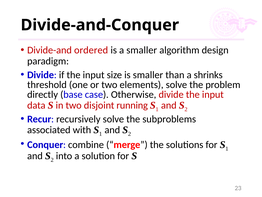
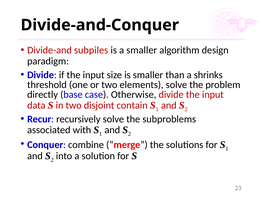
ordered: ordered -> subpiles (91, 50)
running: running -> contain (132, 105)
